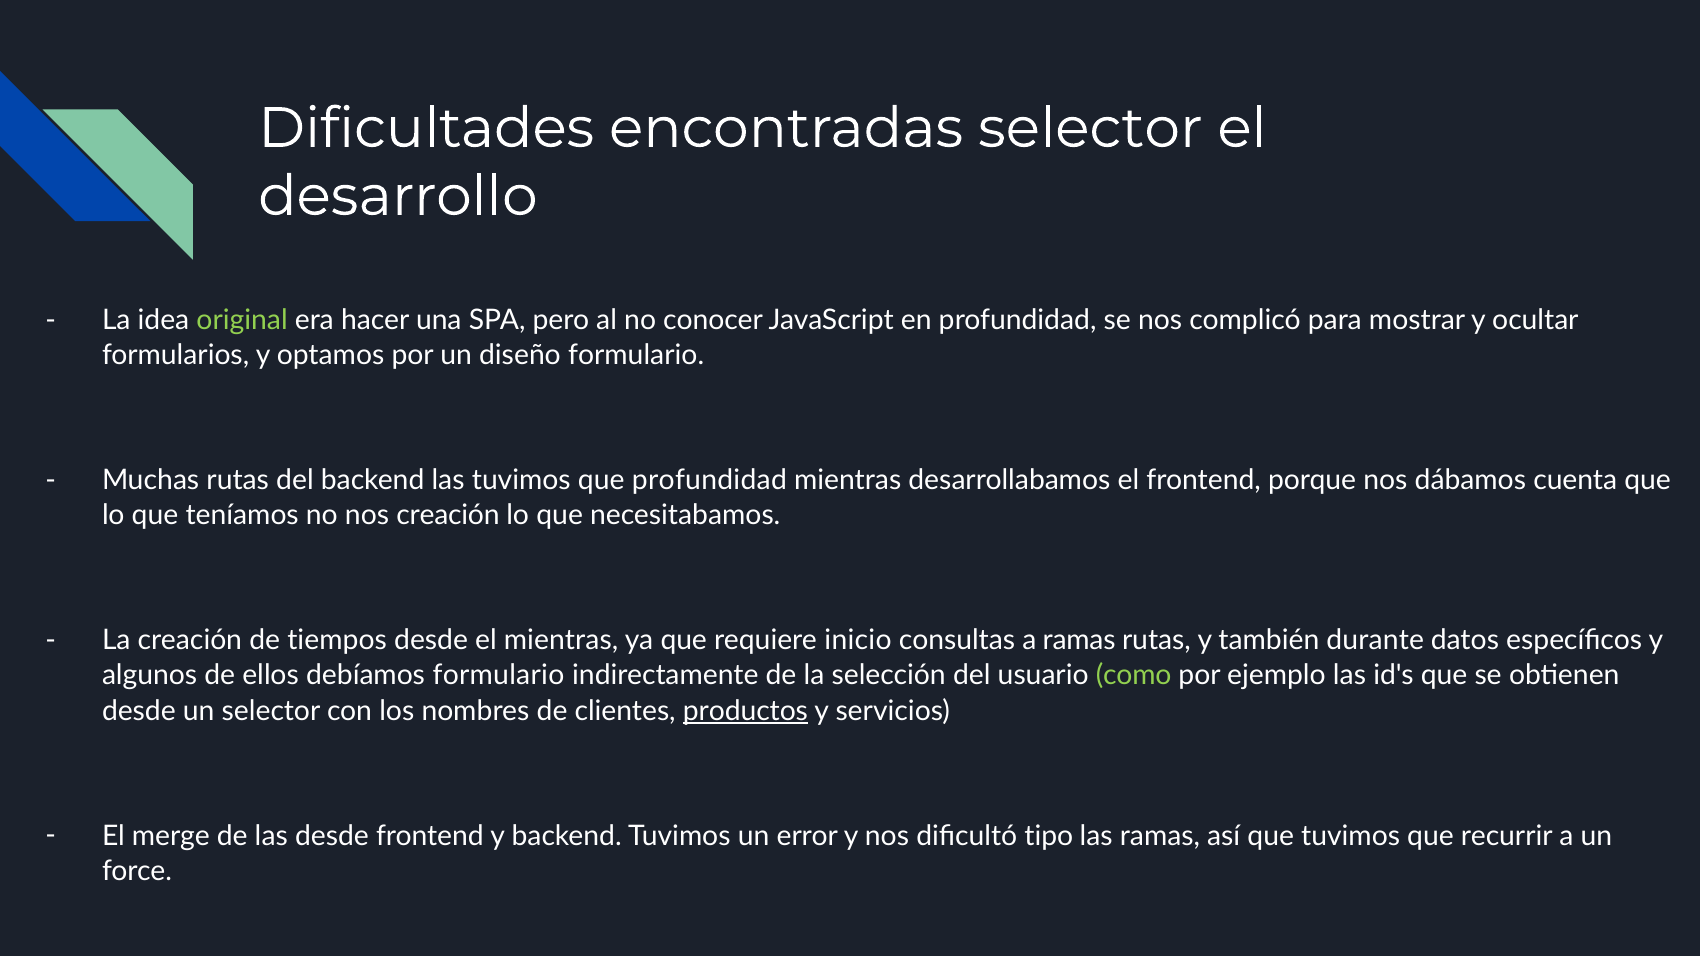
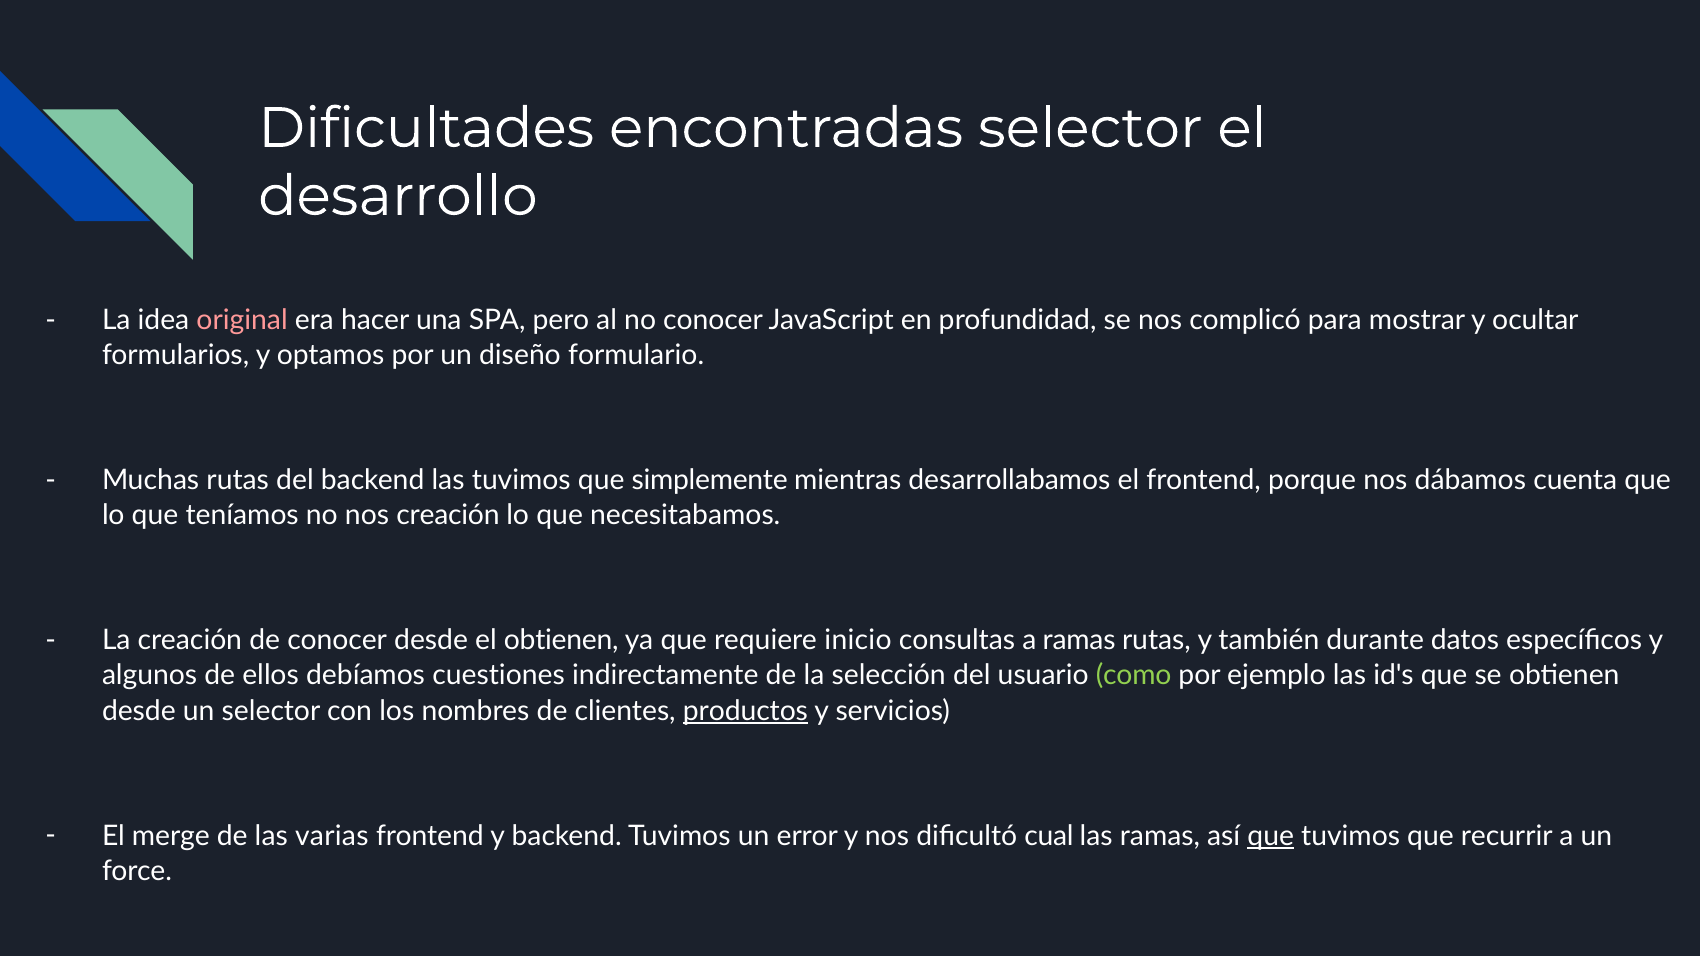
original colour: light green -> pink (242, 320)
que profundidad: profundidad -> simplemente (710, 480)
de tiempos: tiempos -> conocer (337, 641)
el mientras: mientras -> obtienen (561, 641)
debíamos formulario: formulario -> cuestiones (499, 676)
las desde: desde -> varias (332, 836)
tipo: tipo -> cual (1049, 836)
que underline: none -> present (1271, 836)
